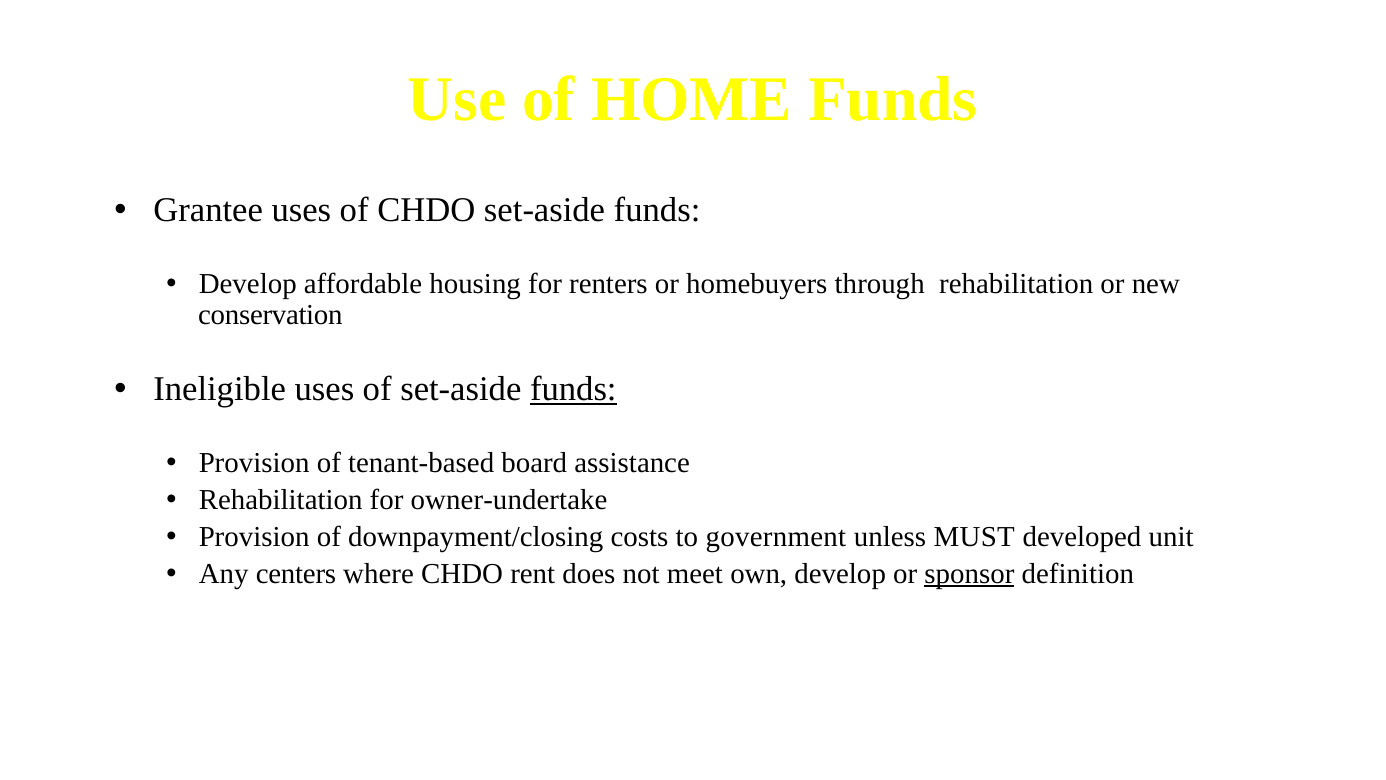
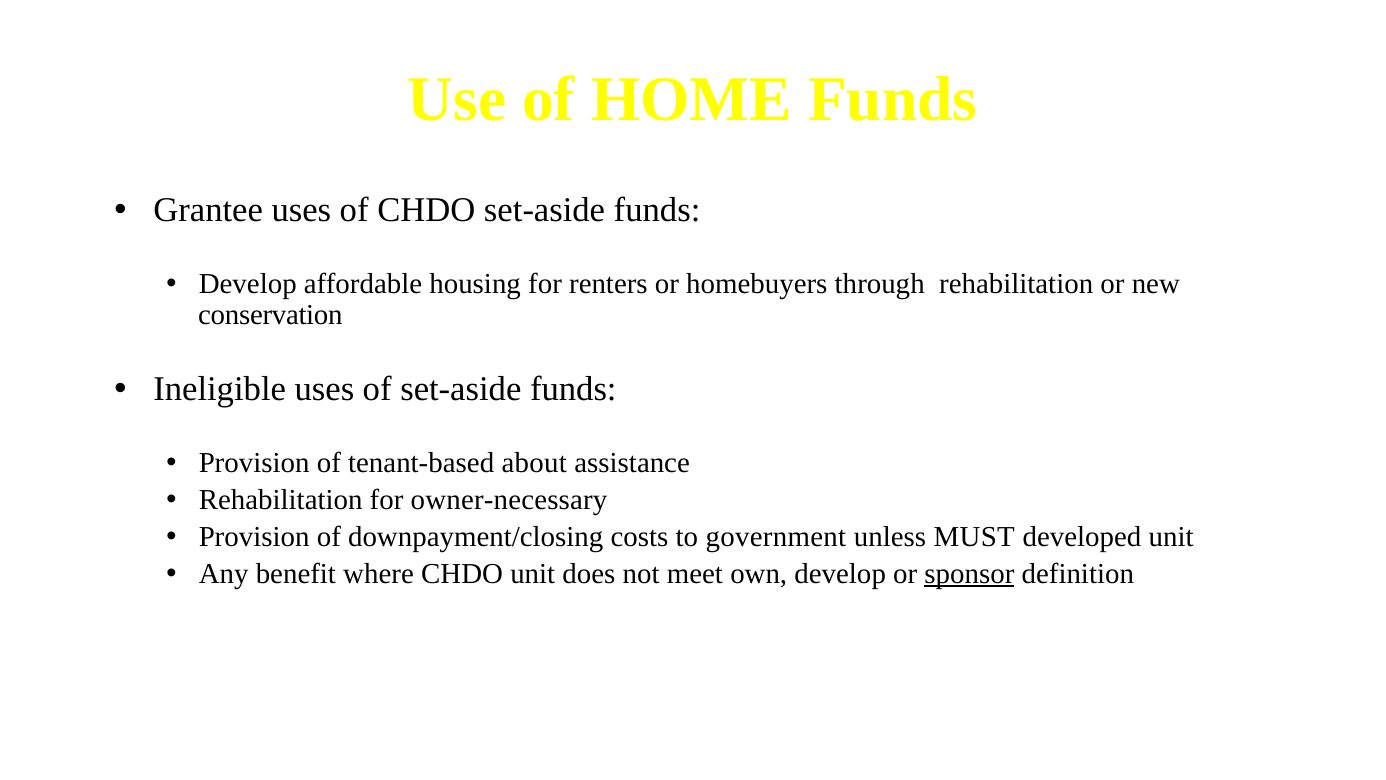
funds underline: present -> none (573, 389)
board: board -> about (534, 463)
owner-undertake: owner-undertake -> owner-necessary (509, 500)
centers: centers -> benefit (296, 574)
CHDO rent: rent -> unit (533, 574)
